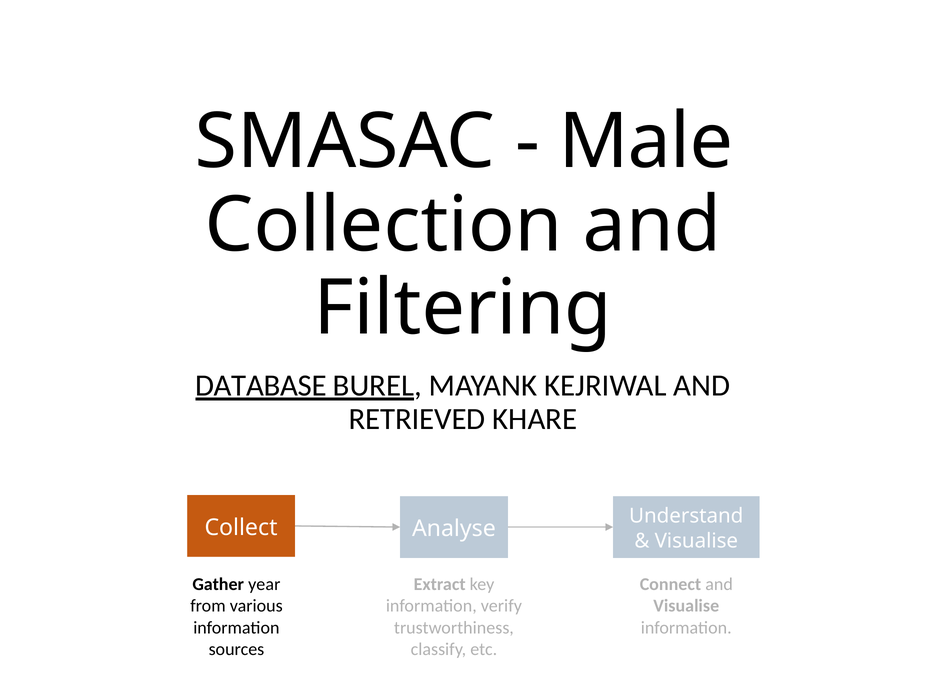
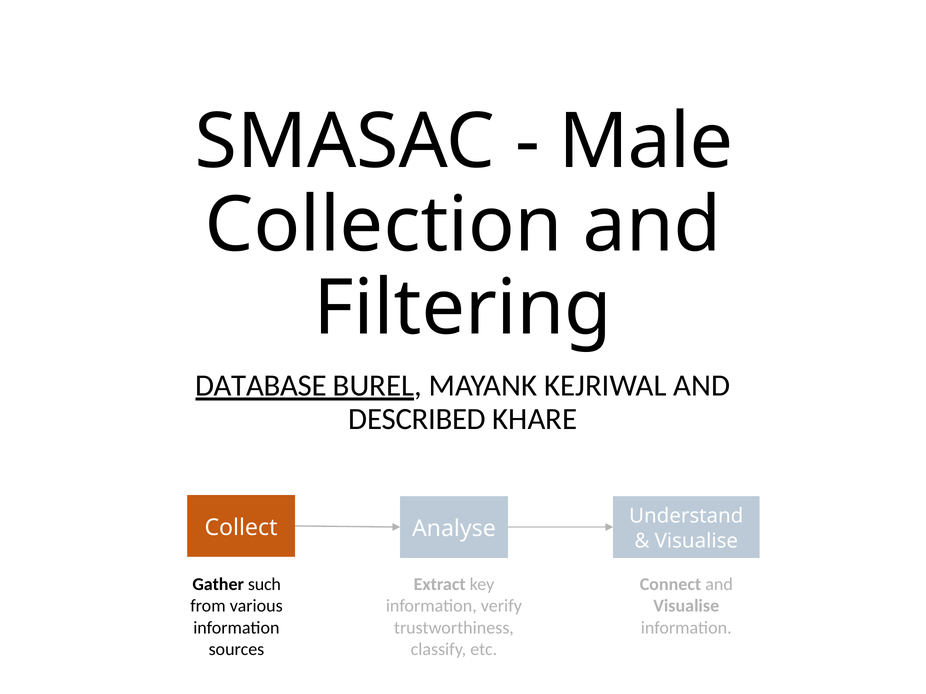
RETRIEVED: RETRIEVED -> DESCRIBED (417, 419)
year: year -> such (264, 585)
